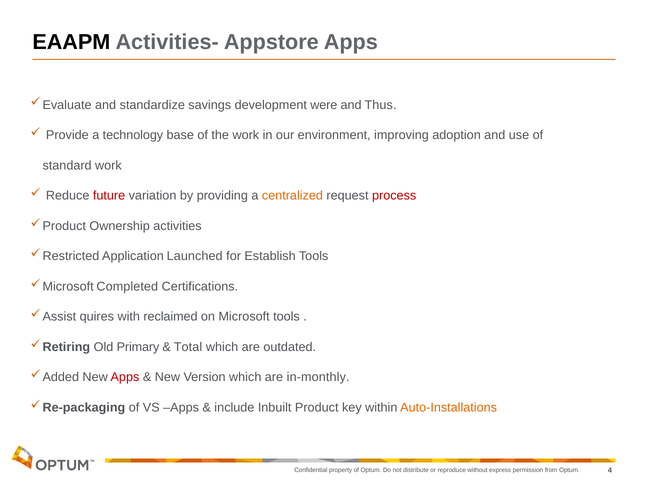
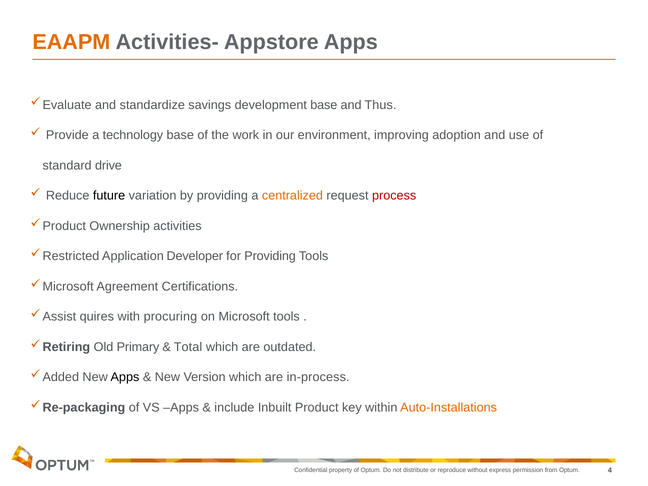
EAAPM colour: black -> orange (71, 42)
development were: were -> base (324, 105)
standard work: work -> drive (108, 165)
future colour: red -> black (109, 196)
Launched: Launched -> Developer (195, 256)
for Establish: Establish -> Providing (270, 256)
Completed: Completed -> Agreement (127, 286)
reclaimed: reclaimed -> procuring (170, 317)
Apps colour: red -> black (125, 377)
in-monthly: in-monthly -> in-process (318, 377)
